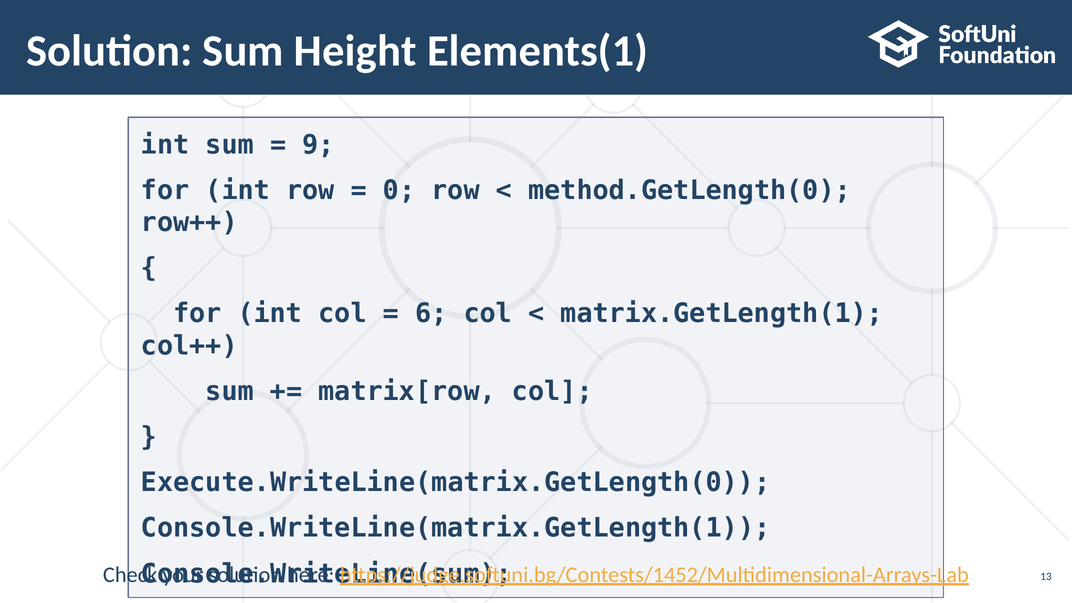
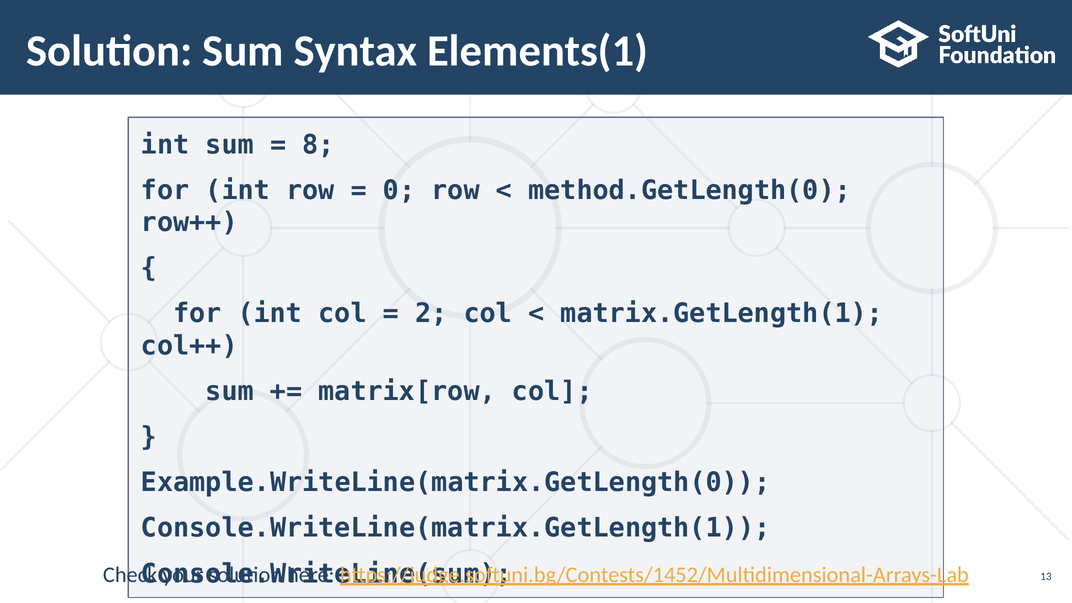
Height: Height -> Syntax (356, 51)
9: 9 -> 8 (318, 145)
6: 6 -> 2 (431, 314)
Execute.WriteLine(matrix.GetLength(0: Execute.WriteLine(matrix.GetLength(0 -> Example.WriteLine(matrix.GetLength(0 (456, 483)
